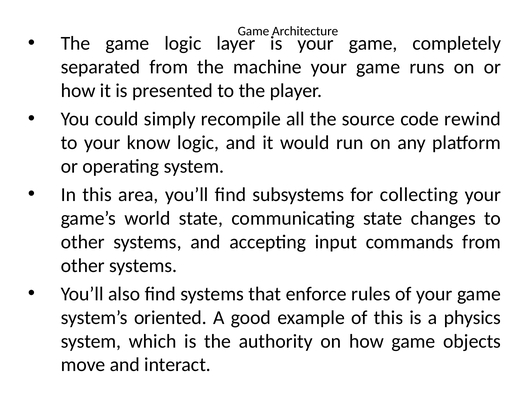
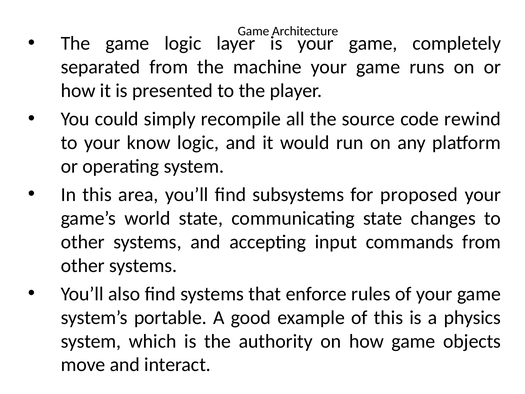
collecting: collecting -> proposed (419, 194)
oriented: oriented -> portable (170, 317)
